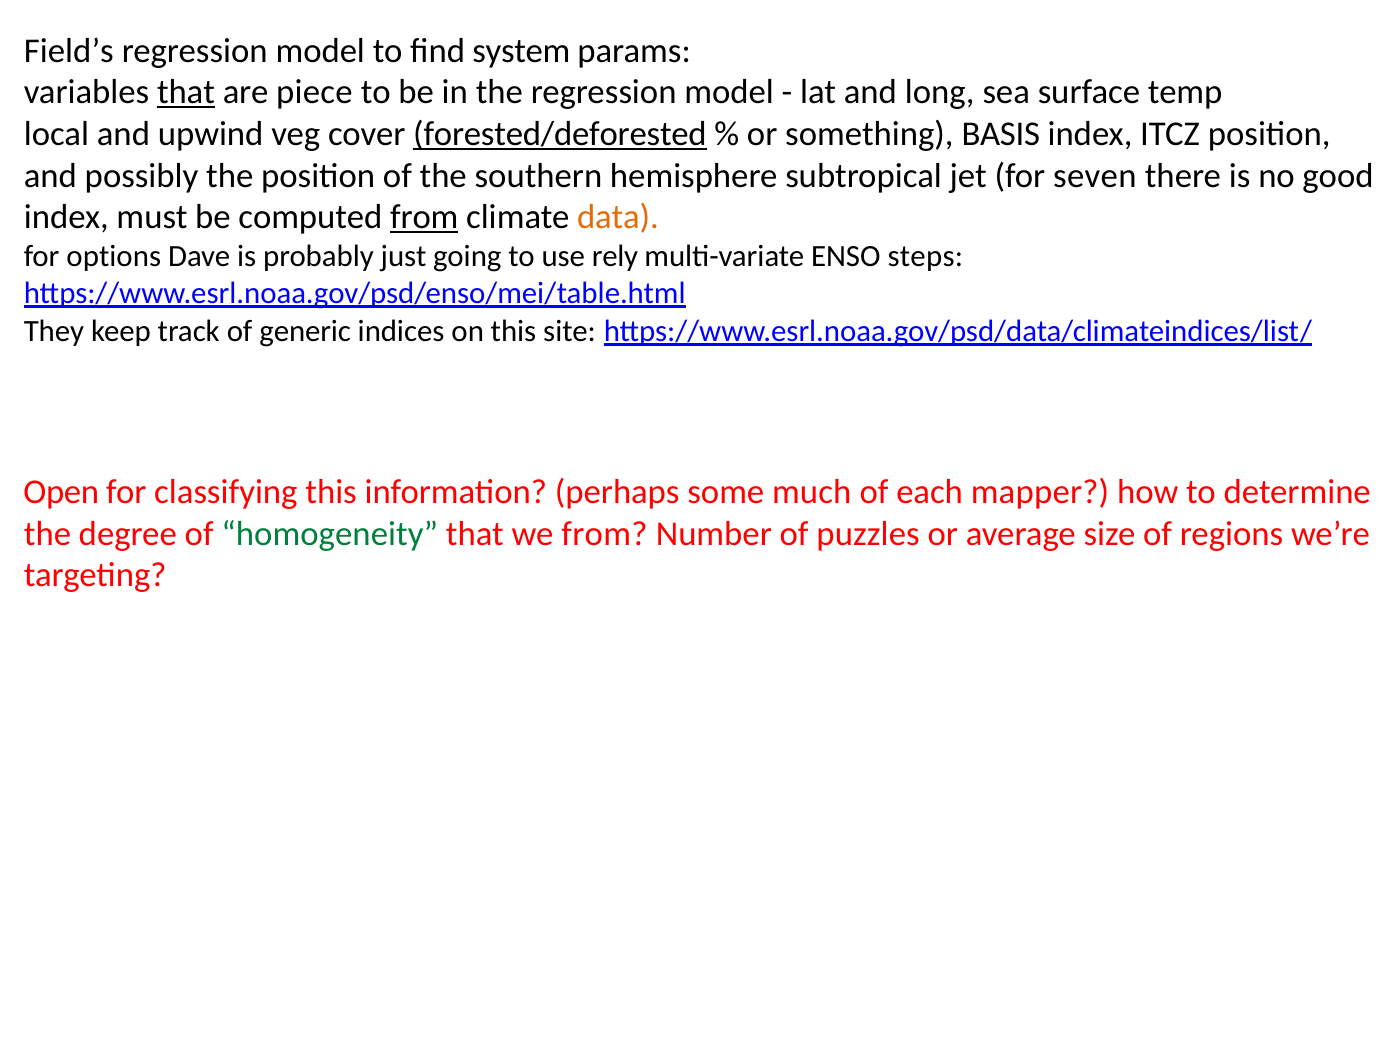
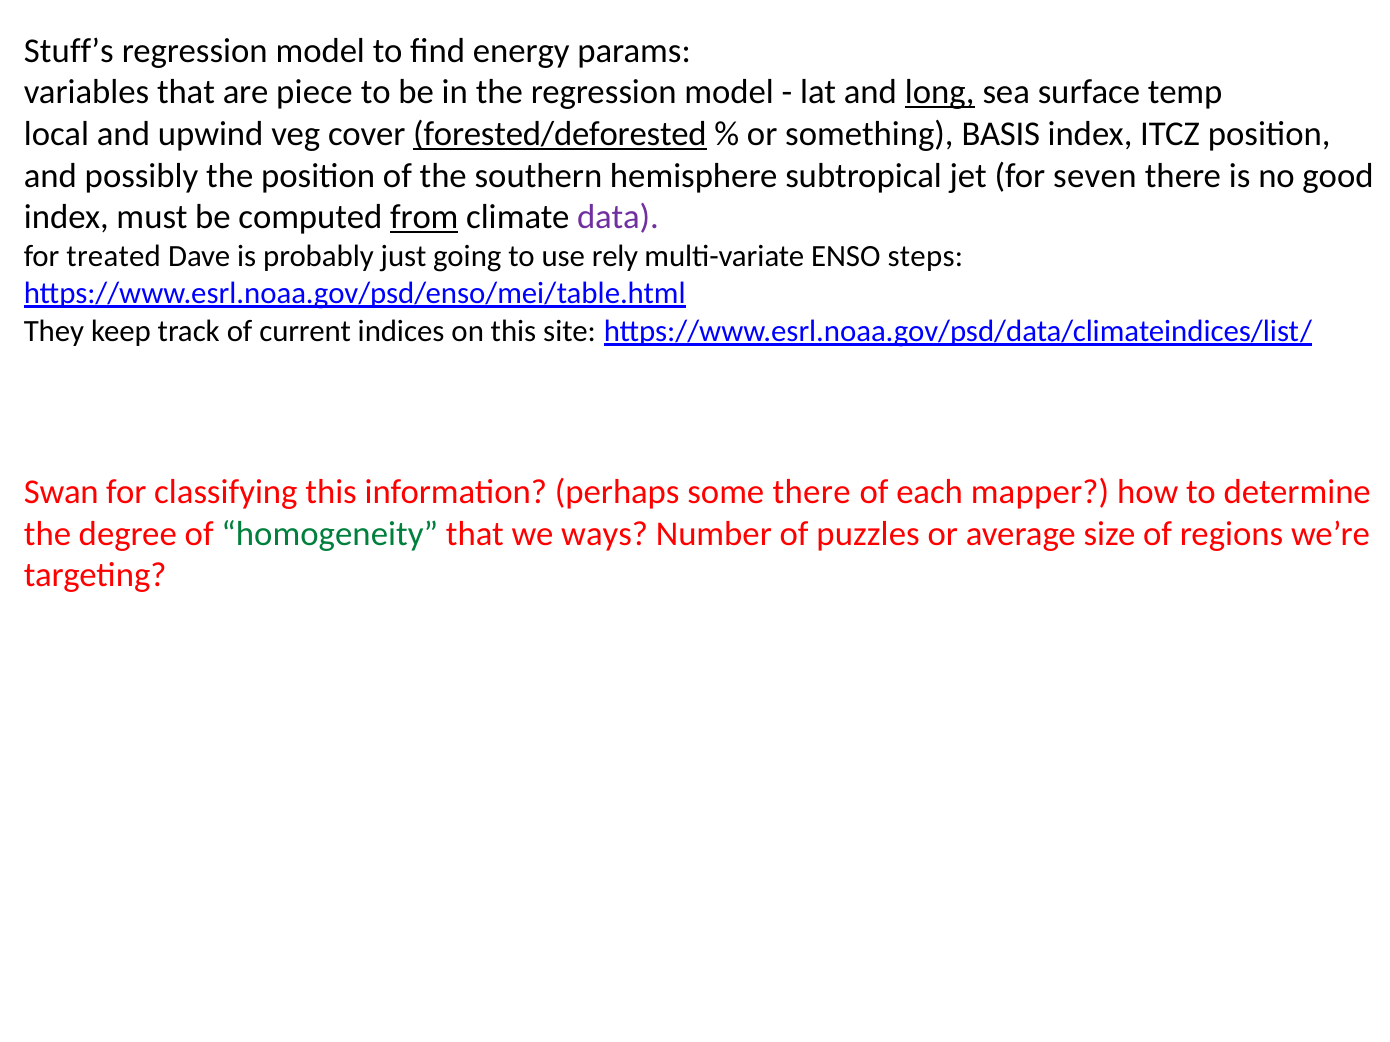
Field’s: Field’s -> Stuff’s (69, 51)
system: system -> energy (521, 51)
that underline: present -> none (186, 92)
long underline: none -> present (940, 92)
data colour: orange -> purple (618, 217)
options: options -> treated (114, 256)
generic: generic -> current (305, 331)
Open: Open -> Swan (61, 492)
some much: much -> there (812, 492)
we from: from -> ways (605, 534)
